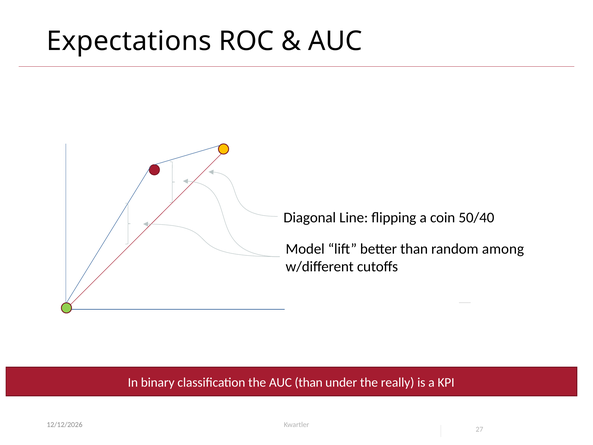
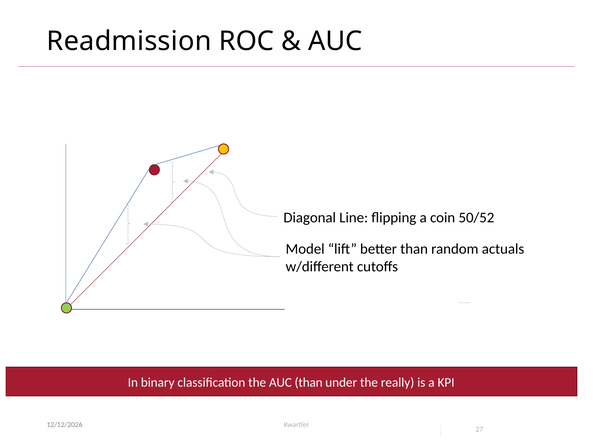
Expectations: Expectations -> Readmission (129, 41)
50/40: 50/40 -> 50/52 (476, 217)
among: among -> actuals (503, 249)
